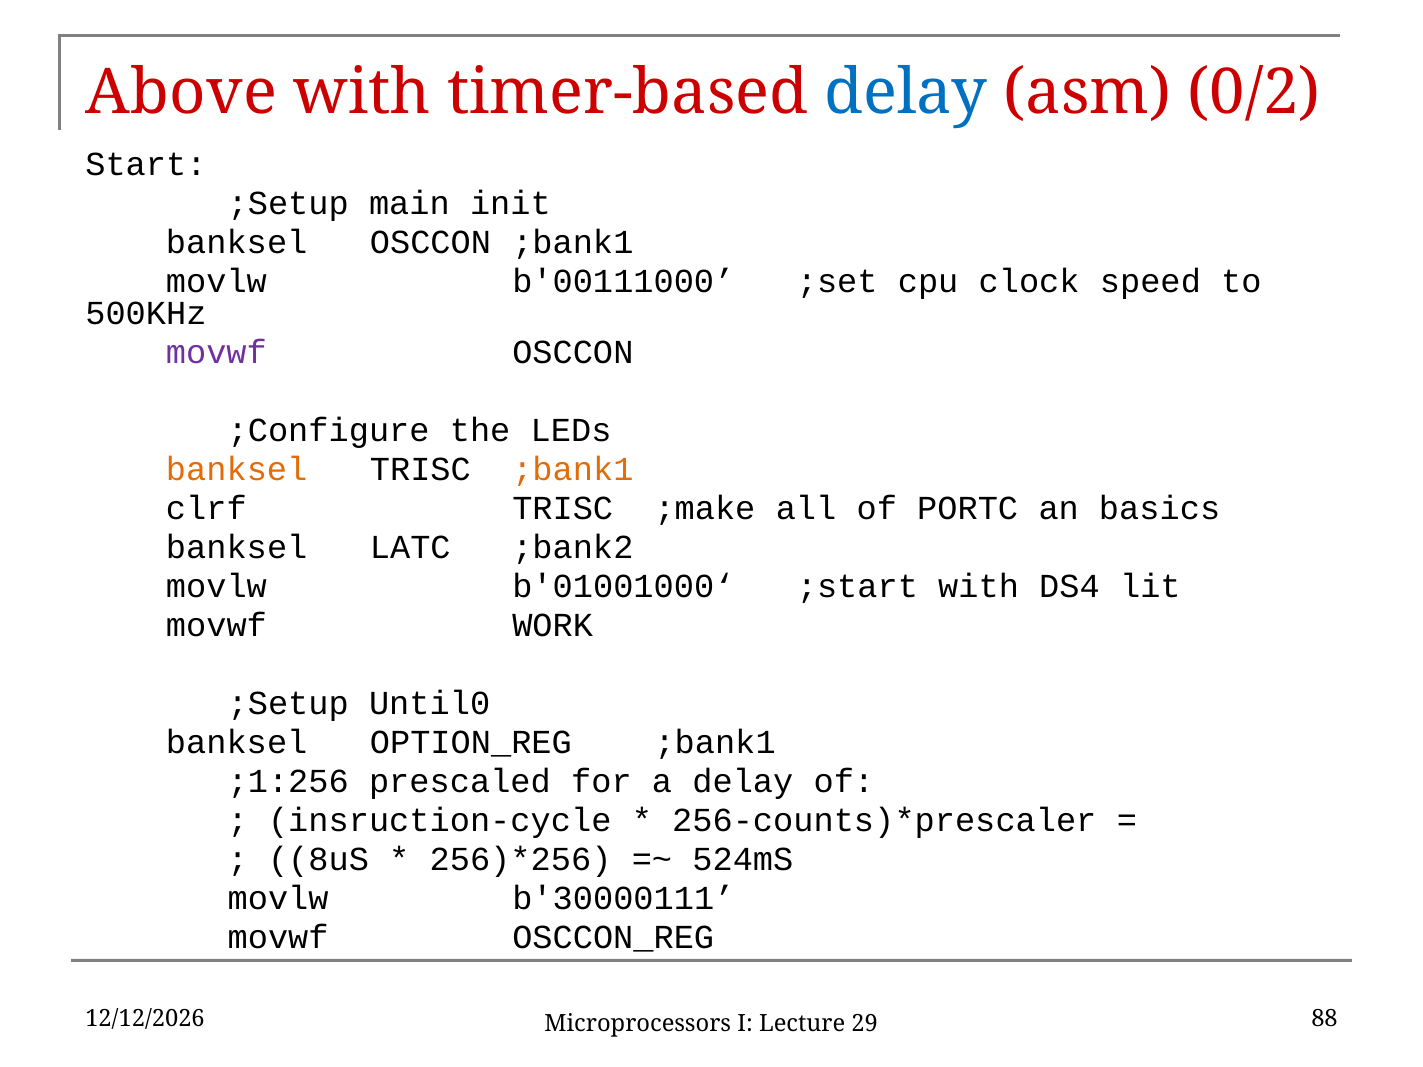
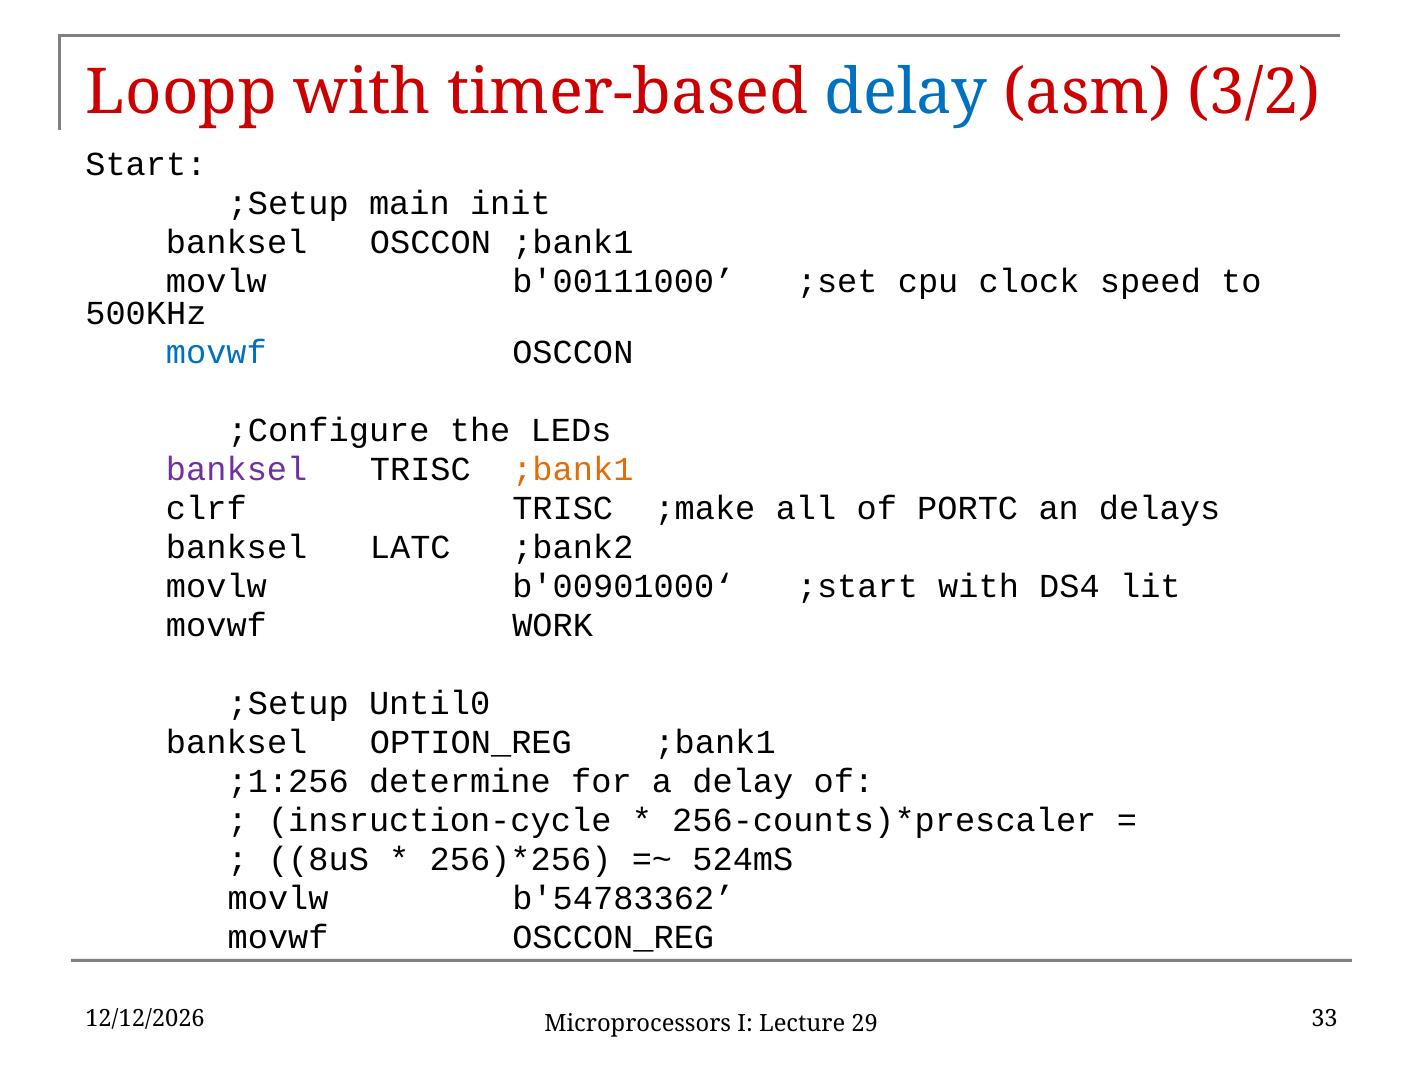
Above: Above -> Loopp (181, 93)
0/2: 0/2 -> 3/2 (1254, 93)
movwf colour: purple -> blue (216, 352)
banksel colour: orange -> purple (237, 469)
basics: basics -> delays (1160, 508)
b'01001000‘: b'01001000‘ -> b'00901000‘ (623, 586)
prescaled: prescaled -> determine (460, 781)
b'30000111: b'30000111 -> b'54783362 (623, 898)
88: 88 -> 33 (1324, 1019)
